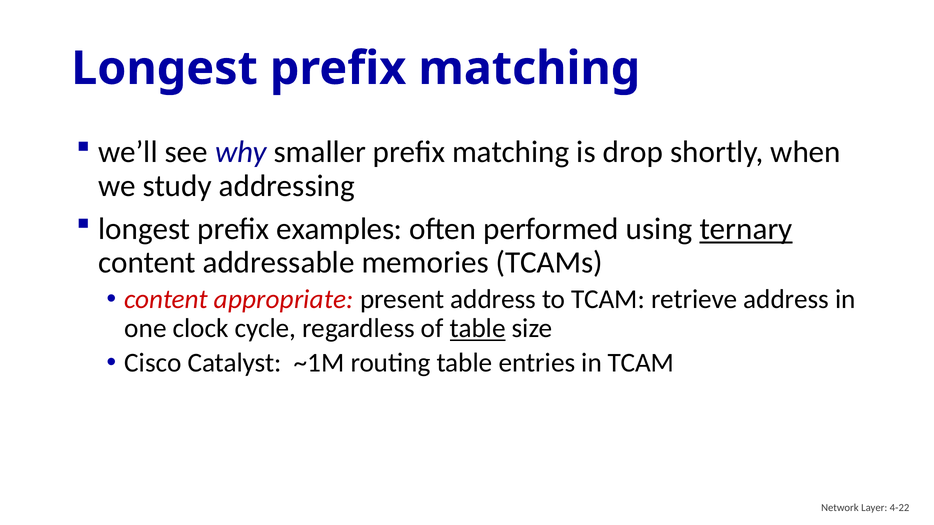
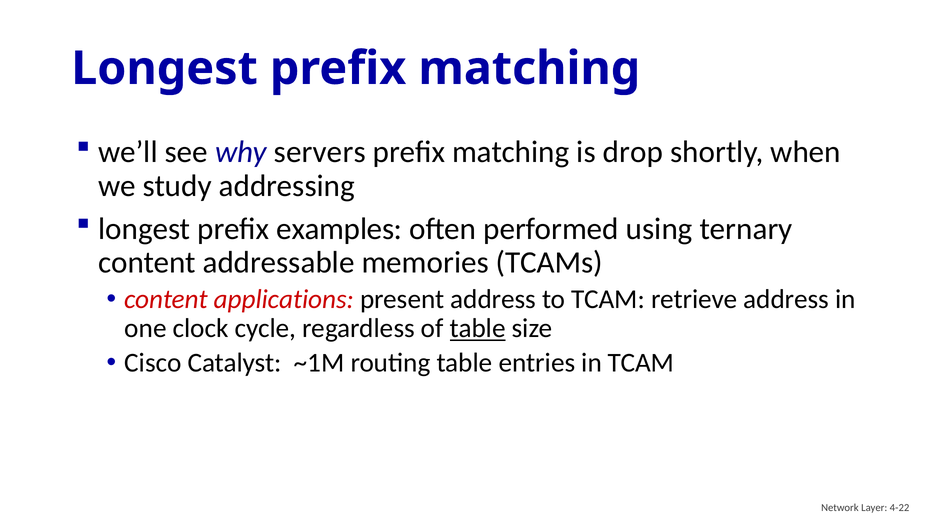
smaller: smaller -> servers (320, 152)
ternary underline: present -> none (746, 229)
appropriate: appropriate -> applications (284, 299)
